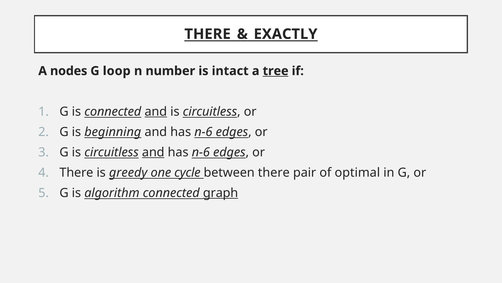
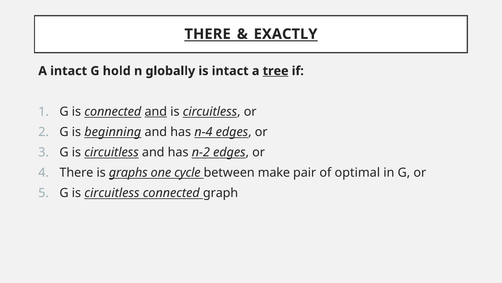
A nodes: nodes -> intact (69, 71)
loop: loop -> hold (117, 71)
number: number -> globally (170, 71)
n-6: n-6 -> n-4 (203, 132)
and underline: present -> none (153, 152)
n-6: n-6 -> n-2 (201, 152)
greedy: greedy -> graphs (128, 172)
between there: there -> make (274, 172)
algorithm: algorithm -> circuitless (112, 193)
graph underline: present -> none (221, 193)
